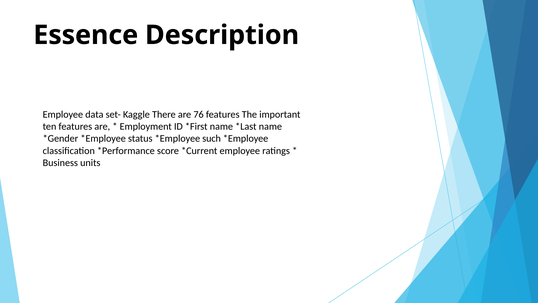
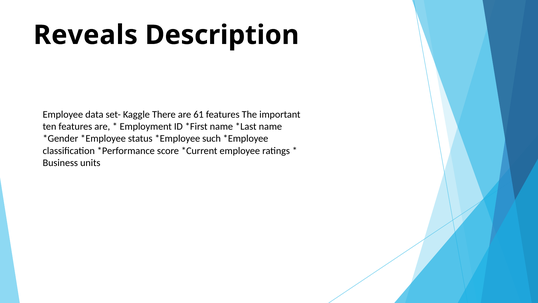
Essence: Essence -> Reveals (86, 35)
76: 76 -> 61 (199, 114)
